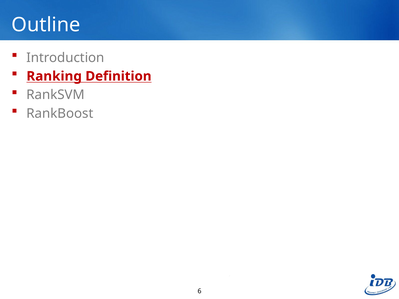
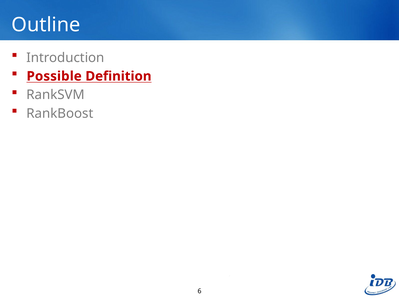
Ranking: Ranking -> Possible (54, 76)
